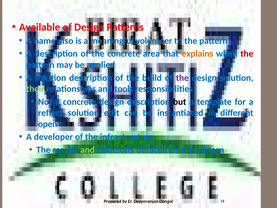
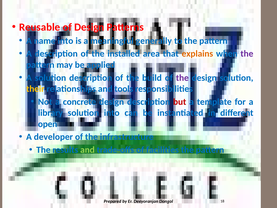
Available: Available -> Reusable (40, 27)
name also: also -> into (65, 41)
volunteer: volunteer -> generally (154, 41)
the concrete: concrete -> installed (124, 54)
the colour: red -> purple (247, 54)
their colour: light green -> yellow (35, 89)
but colour: black -> red (180, 102)
reflect: reflect -> library (50, 113)
solution edit: edit -> into (112, 113)
